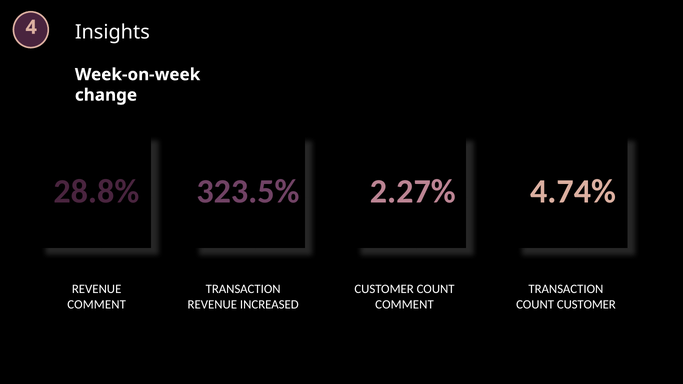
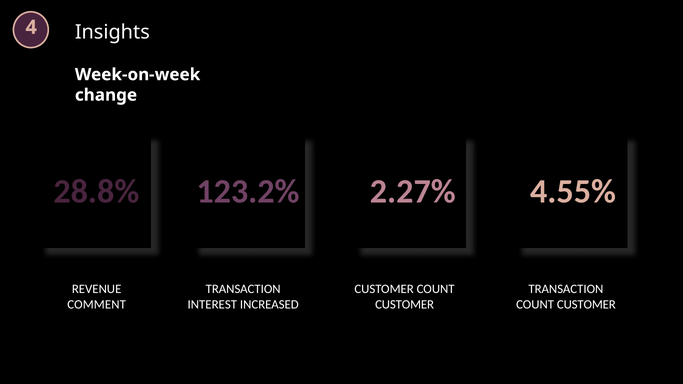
323.5%: 323.5% -> 123.2% (248, 191)
4.74%: 4.74% -> 4.55% (573, 191)
REVENUE: REVENUE -> INTEREST (212, 305)
COMMENT: COMMENT -> CUSTOMER (405, 305)
